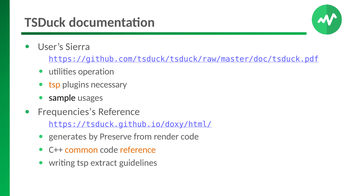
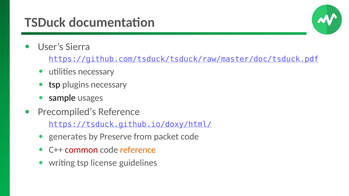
utilities operation: operation -> necessary (96, 72)
tsp colour: orange -> black (55, 85)
Frequencies’s: Frequencies’s -> Precompiled’s (67, 112)
render: render -> packet (166, 137)
common colour: orange -> red (81, 150)
extract: extract -> license (104, 163)
